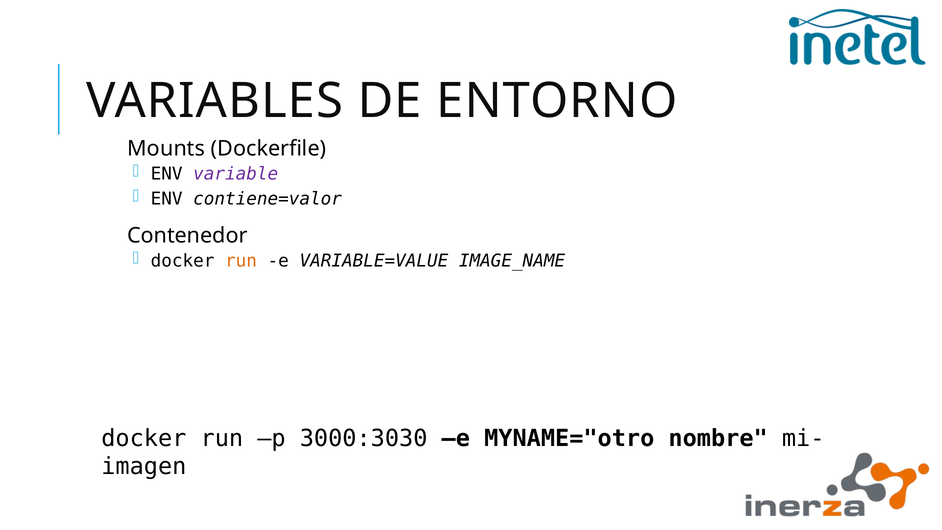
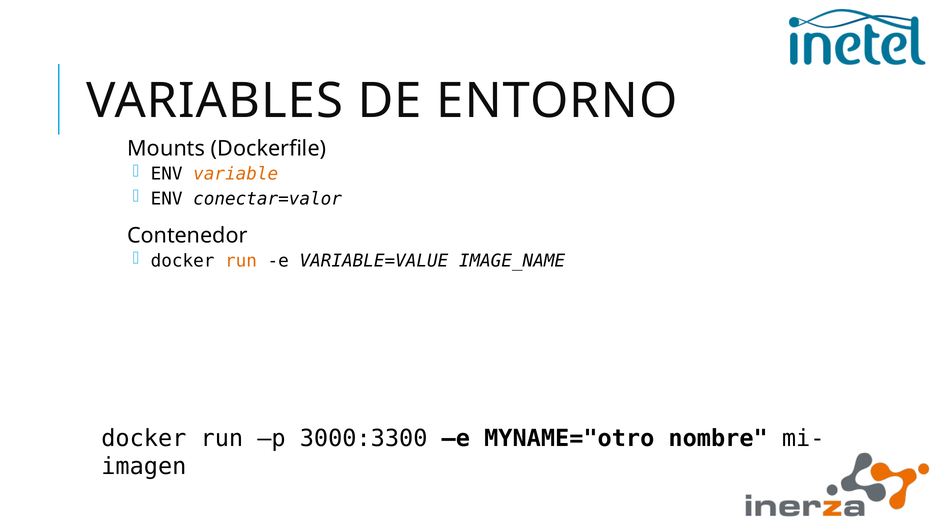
variable colour: purple -> orange (236, 174)
contiene=valor: contiene=valor -> conectar=valor (268, 199)
3000:3030: 3000:3030 -> 3000:3300 (364, 438)
